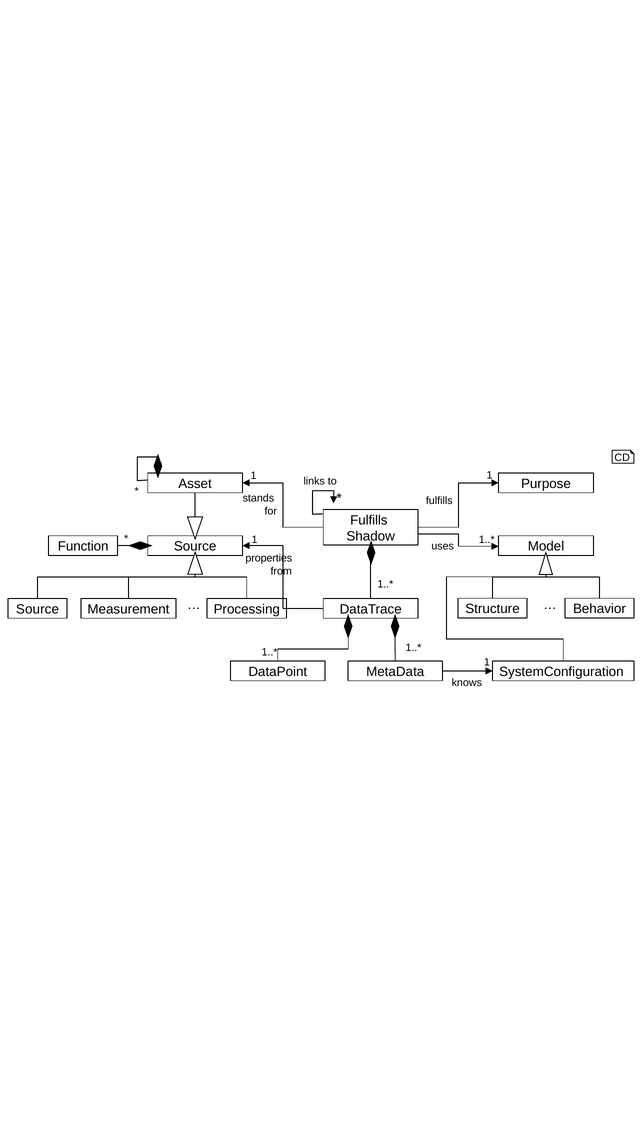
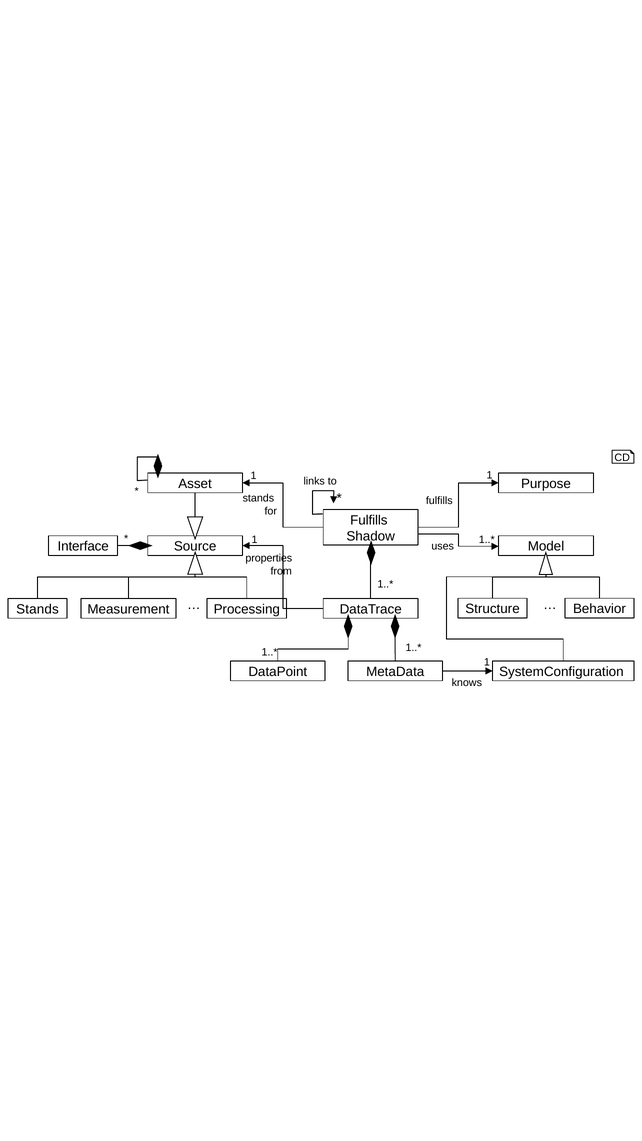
Function: Function -> Interface (83, 547)
Source: Source -> Stands (37, 609)
